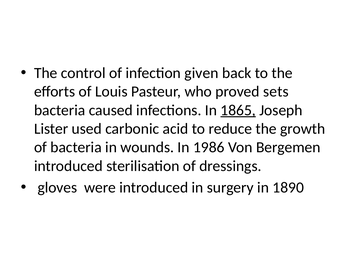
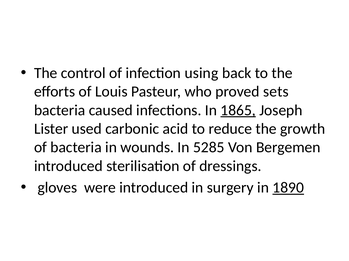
given: given -> using (201, 73)
1986: 1986 -> 5285 (209, 148)
1890 underline: none -> present (288, 188)
